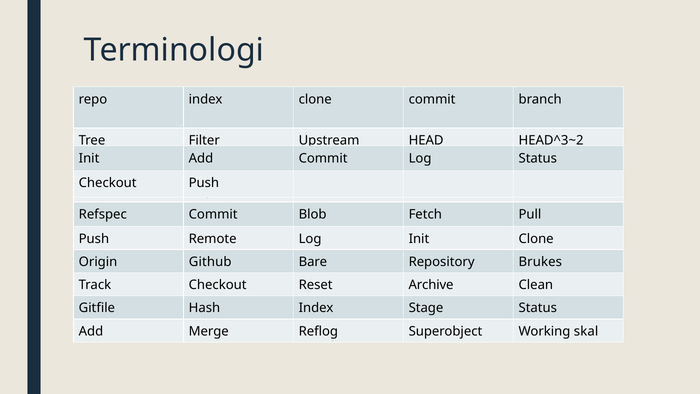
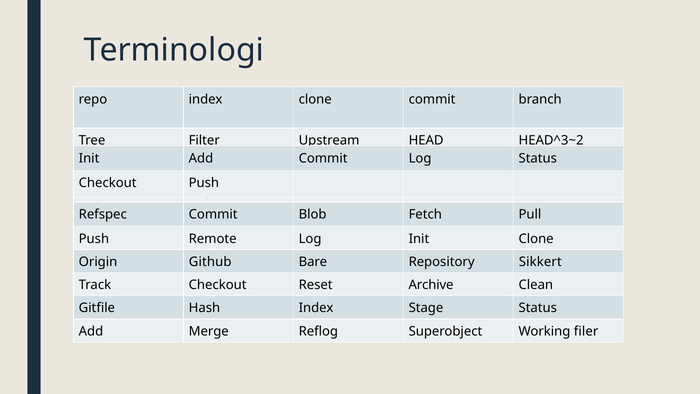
Brukes: Brukes -> Sikkert (540, 262)
skal: skal -> filer (586, 331)
